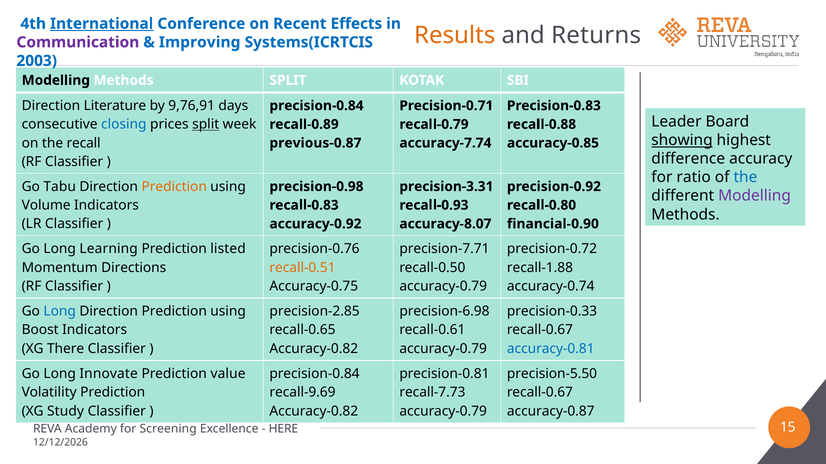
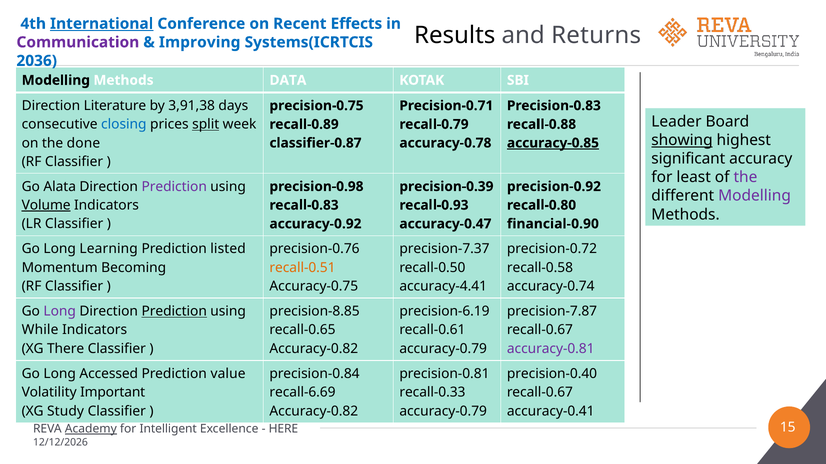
Results colour: orange -> black (455, 35)
2003: 2003 -> 2036 (37, 61)
Methods SPLIT: SPLIT -> DATA (288, 80)
9,76,91: 9,76,91 -> 3,91,38 (192, 106)
precision-0.84: precision-0.84 -> precision-0.75 (317, 106)
recall: recall -> done (83, 143)
previous-0.87: previous-0.87 -> classifier-0.87 (316, 143)
accuracy-7.74: accuracy-7.74 -> accuracy-0.78 (445, 143)
accuracy-0.85 underline: none -> present (553, 143)
difference: difference -> significant (688, 159)
ratio: ratio -> least (694, 178)
the colour: blue -> purple (745, 178)
Tabu: Tabu -> Alata (60, 187)
Prediction colour: orange -> purple (174, 187)
precision-3.31: precision-3.31 -> precision-0.39 (446, 187)
Volume underline: none -> present (46, 205)
accuracy-8.07: accuracy-8.07 -> accuracy-0.47 (445, 224)
precision-7.71: precision-7.71 -> precision-7.37 (444, 249)
Directions: Directions -> Becoming (134, 268)
recall-1.88: recall-1.88 -> recall-0.58 (540, 268)
accuracy-0.79: accuracy-0.79 -> accuracy-4.41 (443, 287)
Long colour: blue -> purple (60, 312)
Prediction underline: none -> present (174, 312)
precision-2.85: precision-2.85 -> precision-8.85 (315, 312)
precision-6.98: precision-6.98 -> precision-6.19 (444, 312)
precision-0.33: precision-0.33 -> precision-7.87 (552, 312)
Boost: Boost -> While (40, 330)
accuracy-0.81 colour: blue -> purple (551, 349)
Innovate: Innovate -> Accessed (109, 374)
precision-5.50: precision-5.50 -> precision-0.40 (552, 374)
Volatility Prediction: Prediction -> Important (113, 393)
recall-9.69: recall-9.69 -> recall-6.69 (303, 393)
recall-7.73: recall-7.73 -> recall-0.33 (432, 393)
accuracy-0.87: accuracy-0.87 -> accuracy-0.41 (551, 412)
Academy underline: none -> present (91, 429)
Screening: Screening -> Intelligent (168, 429)
